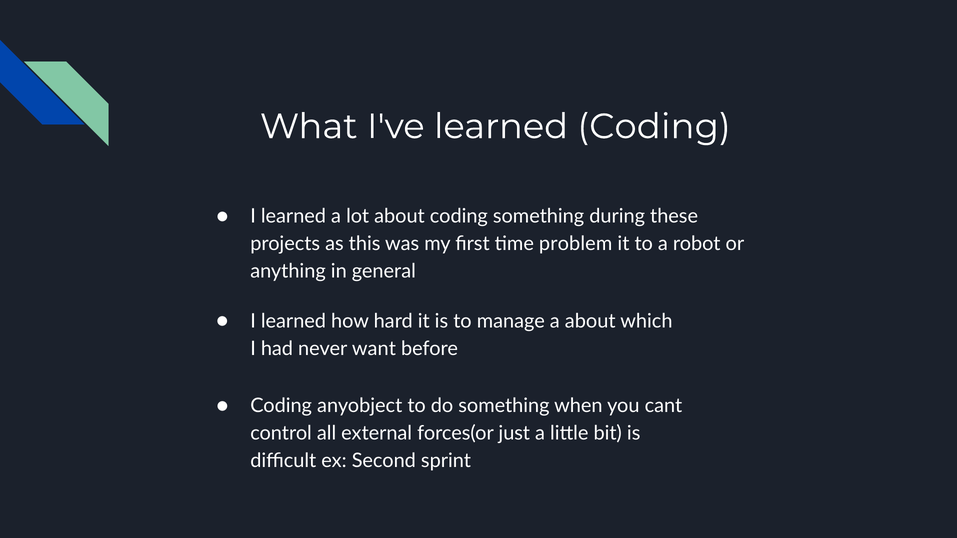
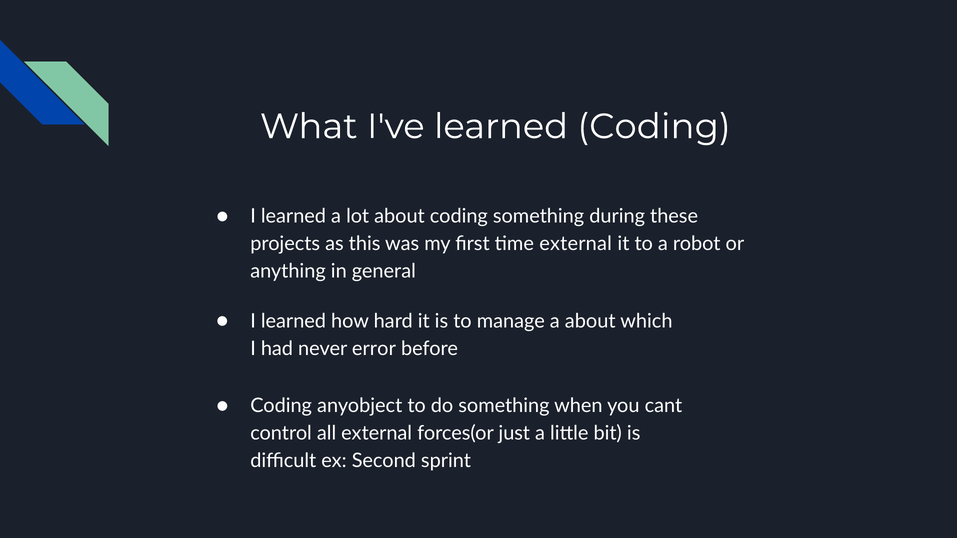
time problem: problem -> external (576, 244)
want: want -> error (374, 349)
